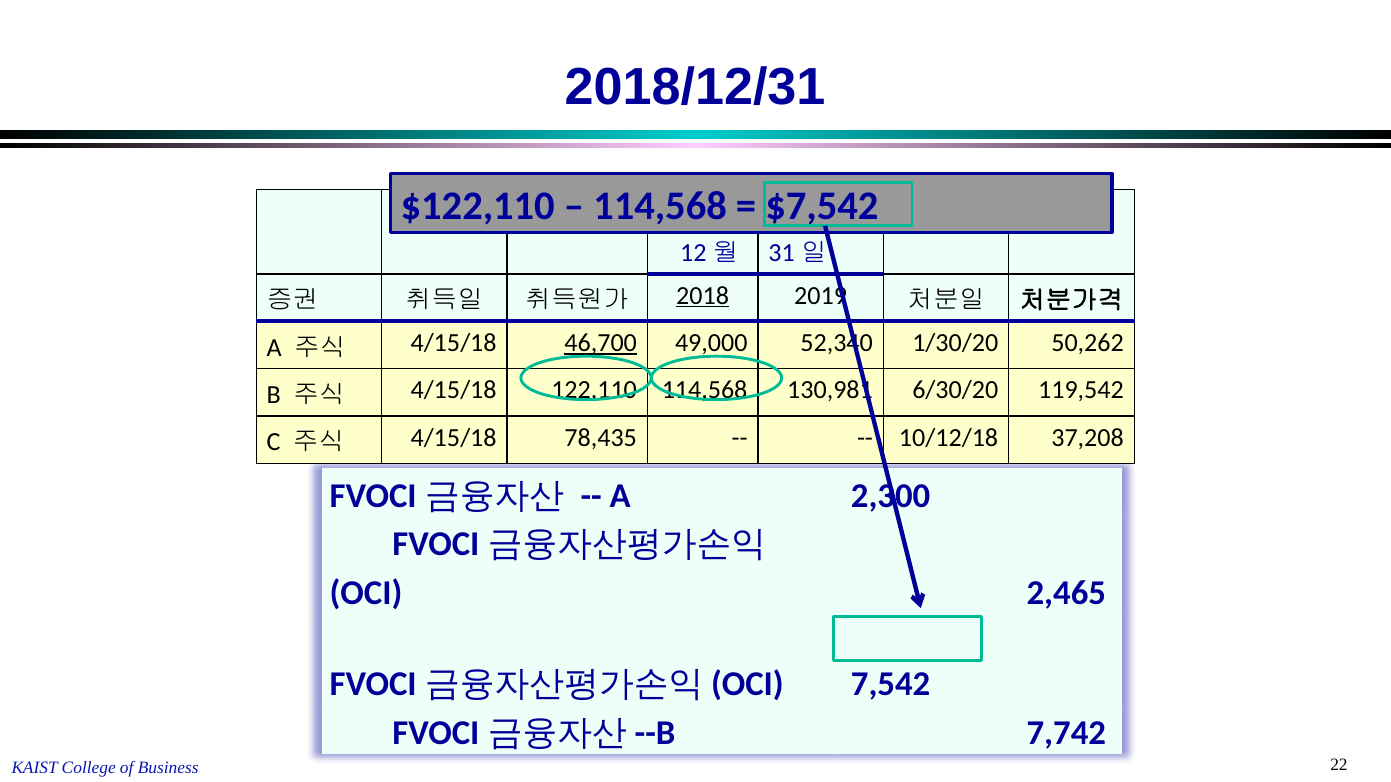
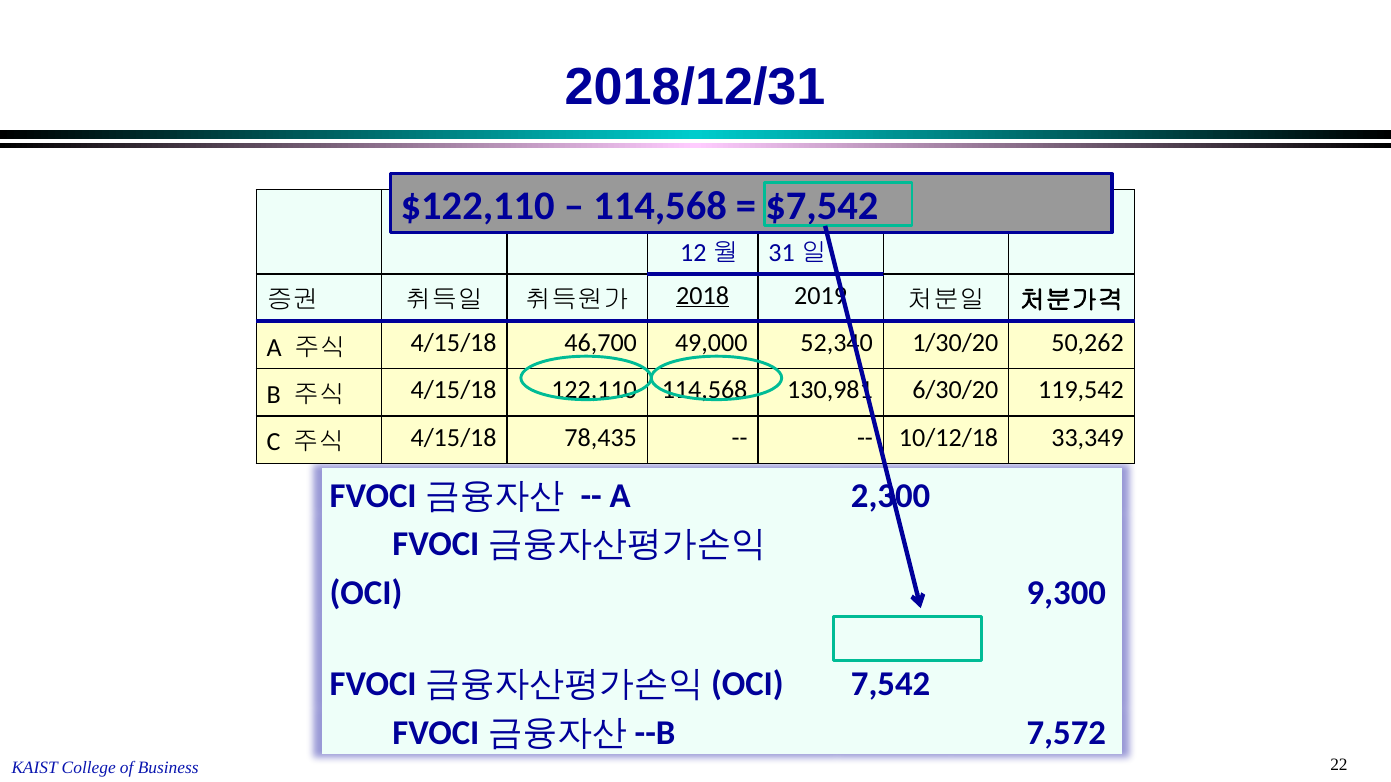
46,700 underline: present -> none (601, 343)
37,208: 37,208 -> 33,349 (1088, 438)
2,465: 2,465 -> 9,300 (1066, 593)
7,742: 7,742 -> 7,572 (1066, 734)
